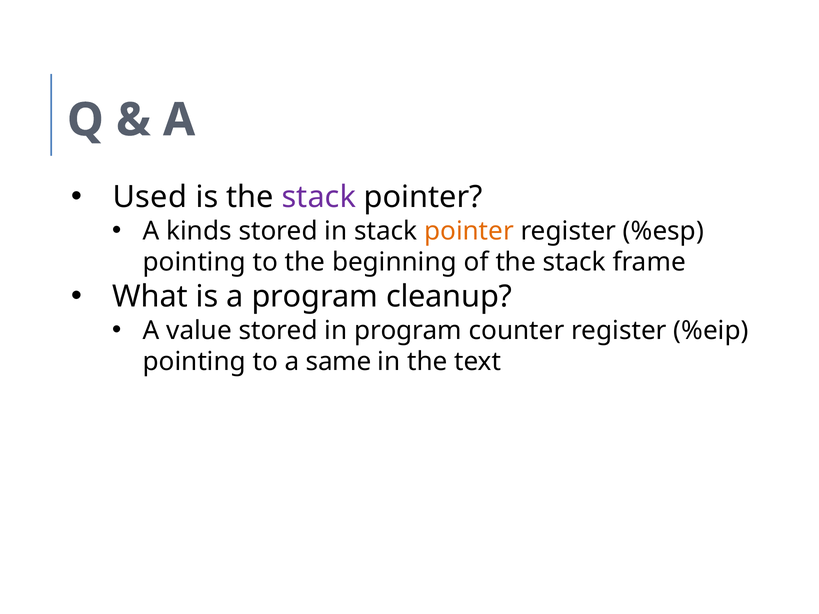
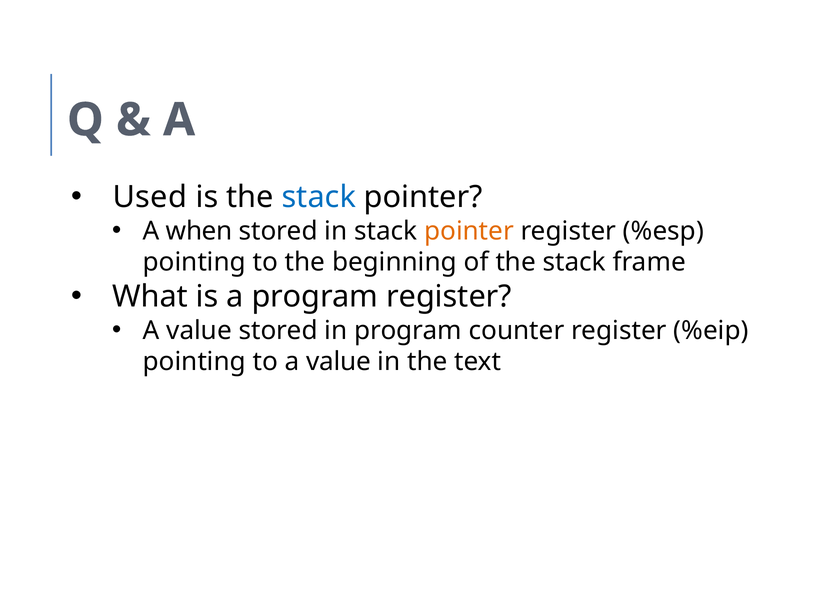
stack colour: purple -> blue (319, 197)
kinds: kinds -> when (199, 231)
program cleanup: cleanup -> register (449, 297)
to a same: same -> value (339, 362)
